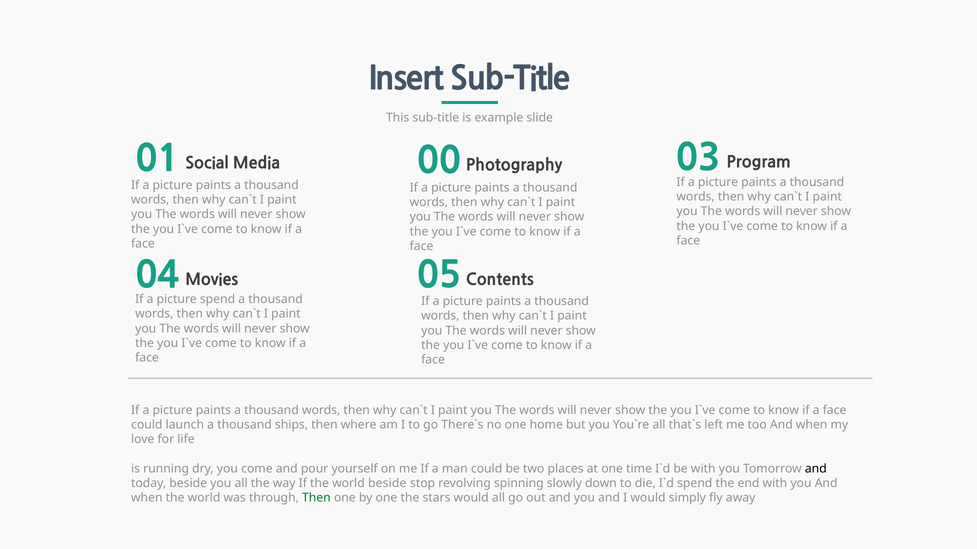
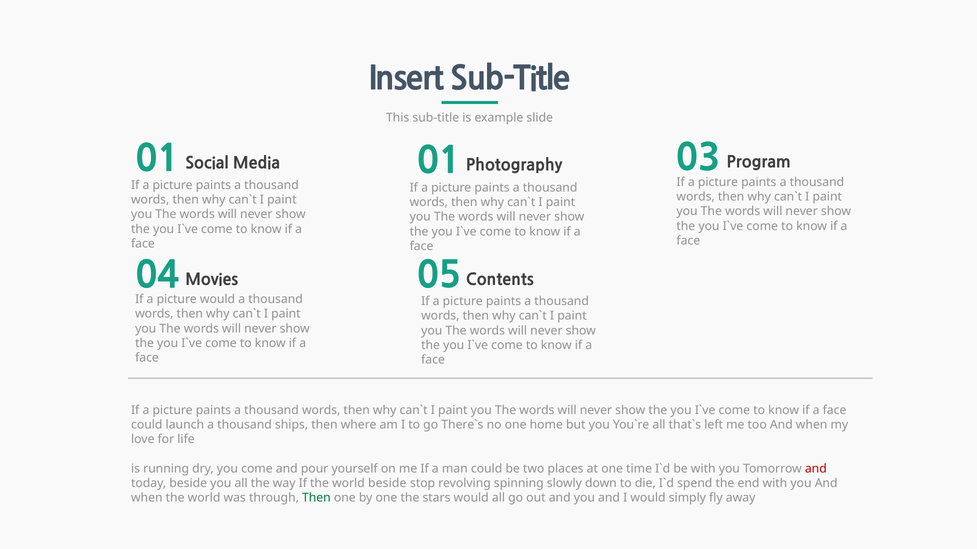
01 00: 00 -> 01 (439, 162)
picture spend: spend -> would (218, 300)
and colour: black -> red (816, 469)
